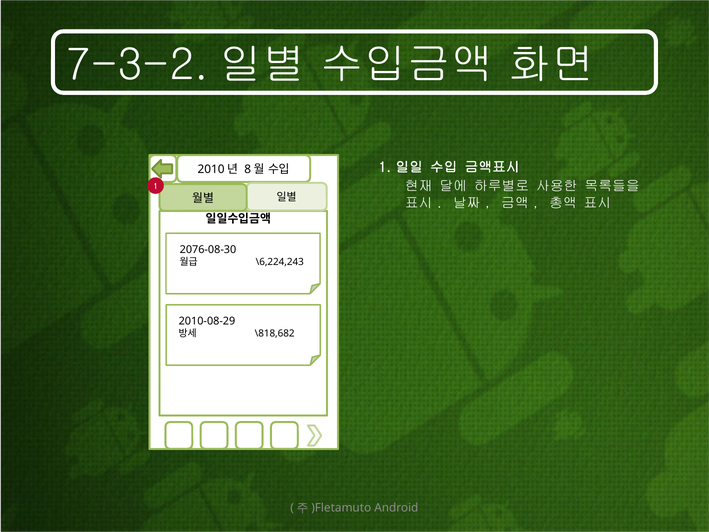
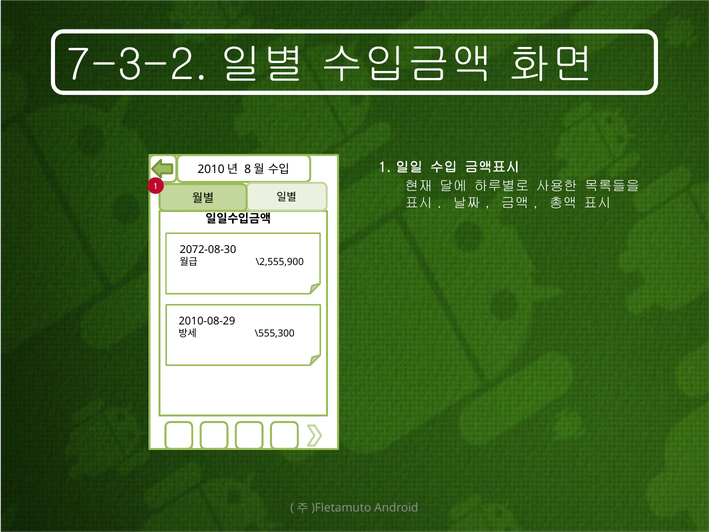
2076-08-30: 2076-08-30 -> 2072-08-30 (208, 249)
\6,224,243: \6,224,243 -> \2,555,900 (280, 262)
\818,682: \818,682 -> \555,300 (275, 333)
